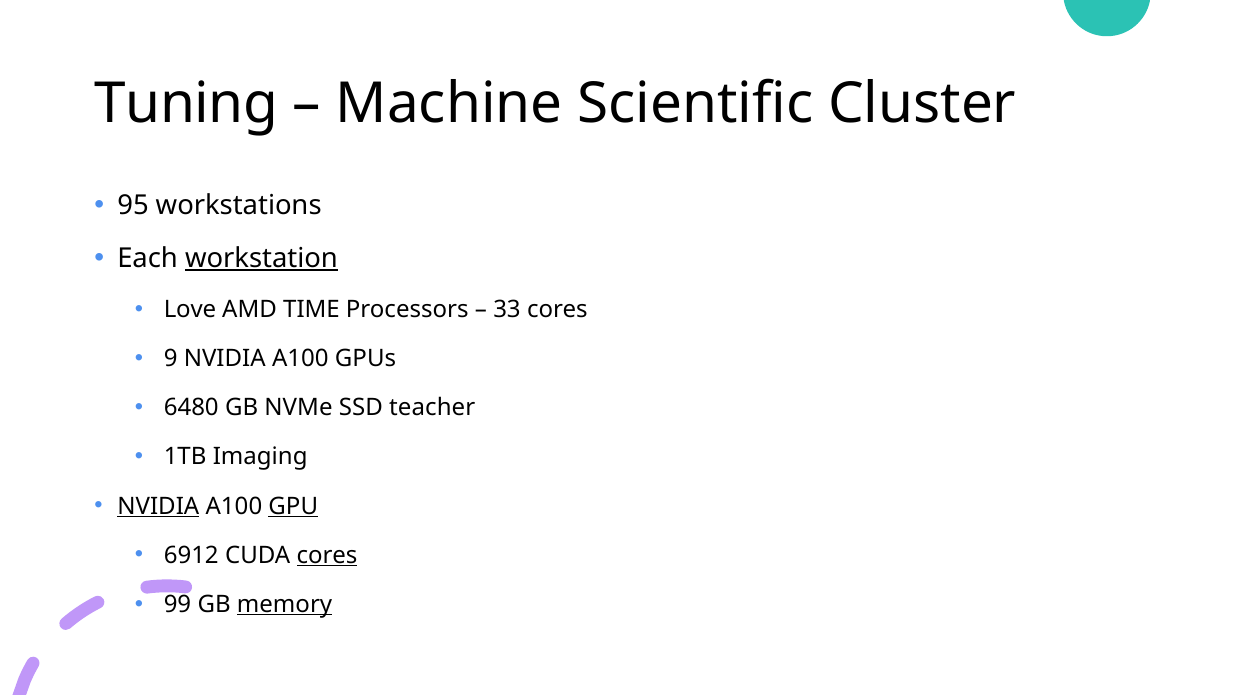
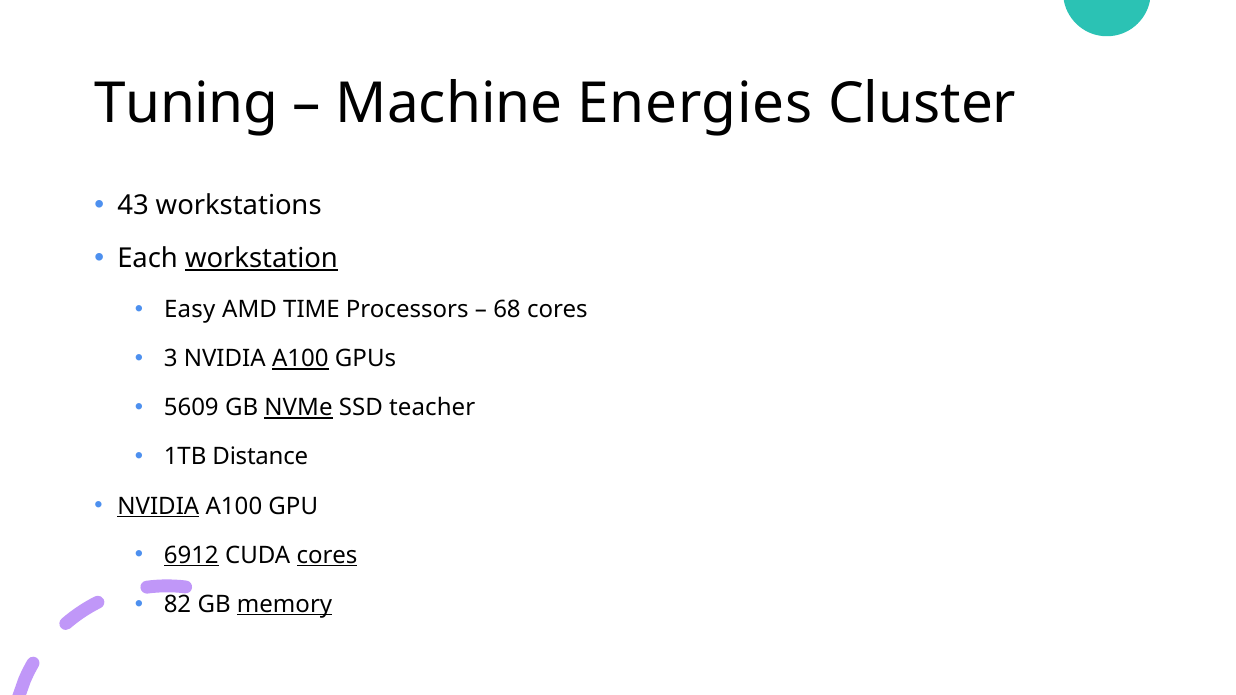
Scientific: Scientific -> Energies (695, 104)
95: 95 -> 43 (133, 206)
Love: Love -> Easy (190, 309)
33: 33 -> 68 (507, 309)
9: 9 -> 3 (171, 359)
A100 underline: none -> present (300, 359)
6480: 6480 -> 5609 (191, 408)
NVMe underline: none -> present (299, 408)
Imaging: Imaging -> Distance (260, 457)
GPU underline: present -> none (293, 506)
6912 underline: none -> present (191, 555)
99: 99 -> 82 (178, 605)
